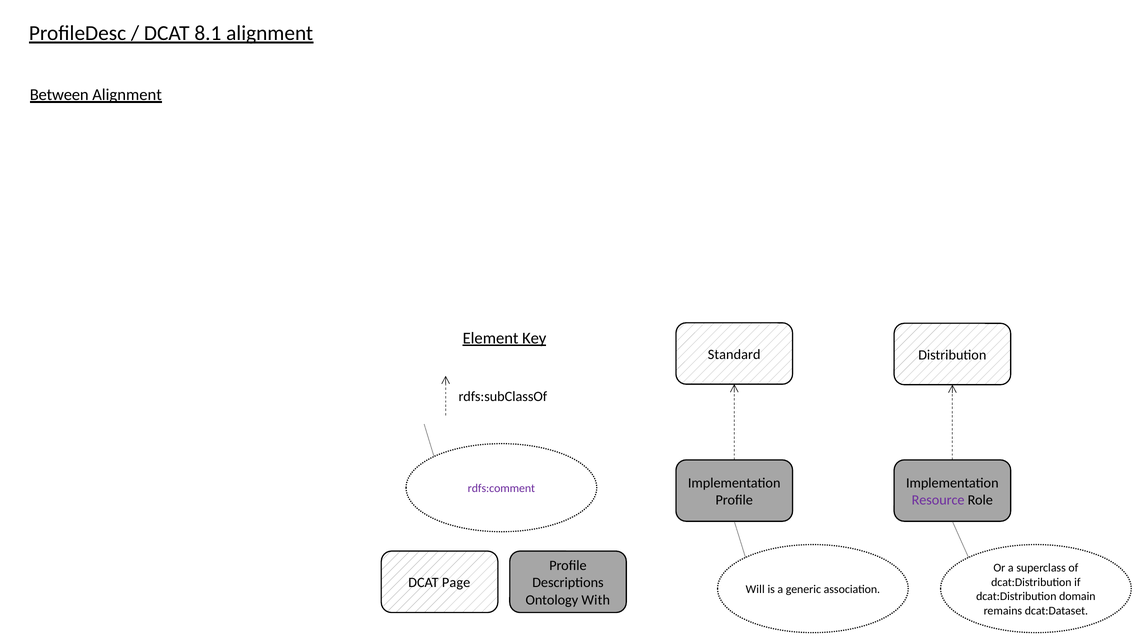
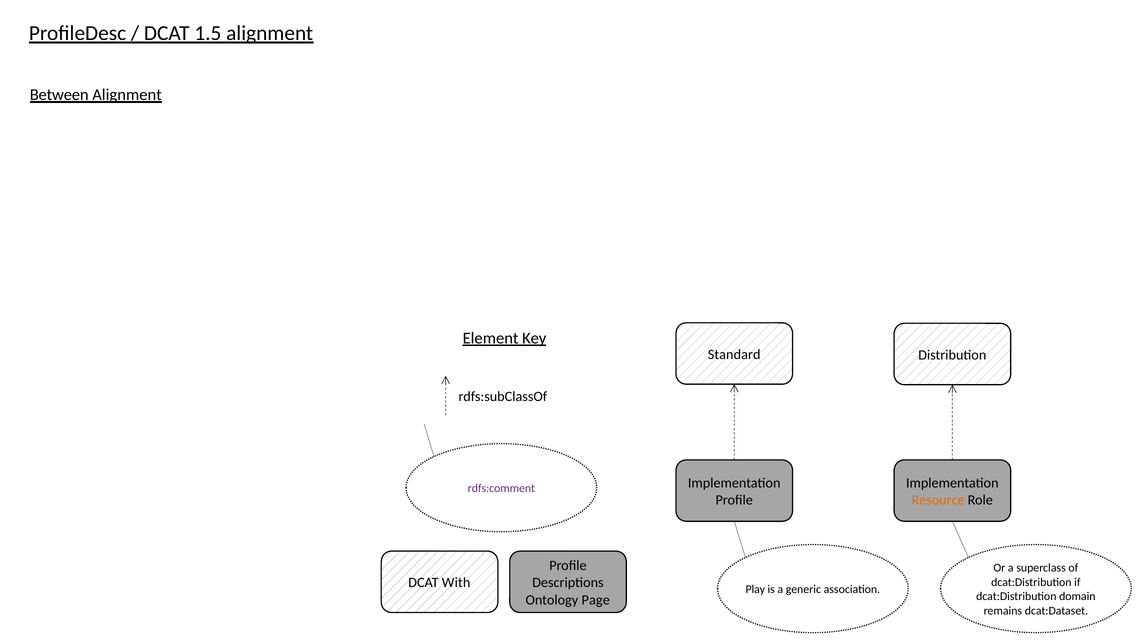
8.1: 8.1 -> 1.5 (208, 33)
Resource colour: purple -> orange (938, 500)
Page: Page -> With (456, 583)
Will: Will -> Play (755, 589)
With: With -> Page (596, 600)
